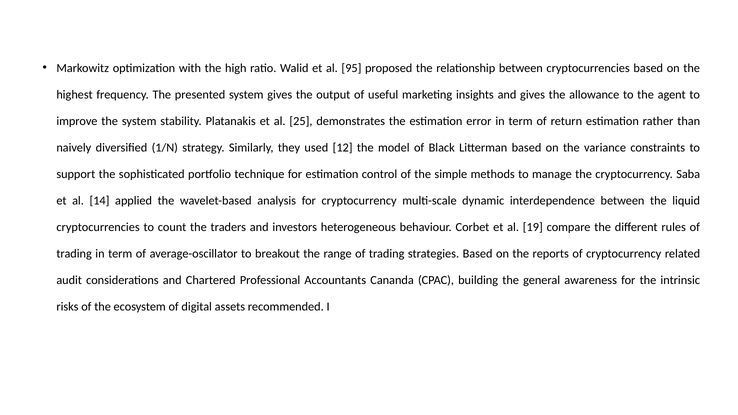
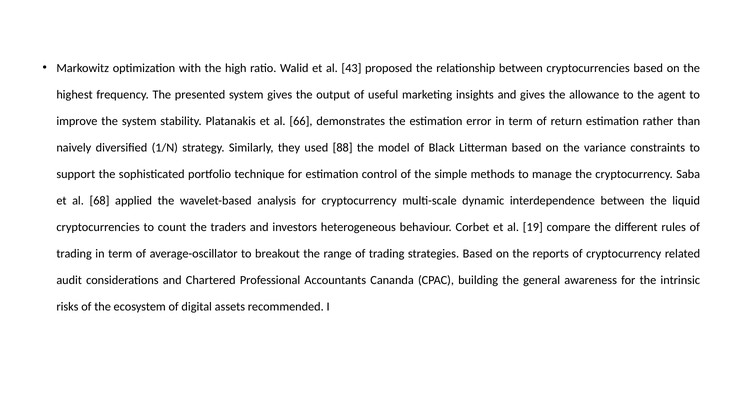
95: 95 -> 43 (351, 68)
25: 25 -> 66 (301, 121)
12: 12 -> 88 (343, 148)
14: 14 -> 68 (99, 201)
